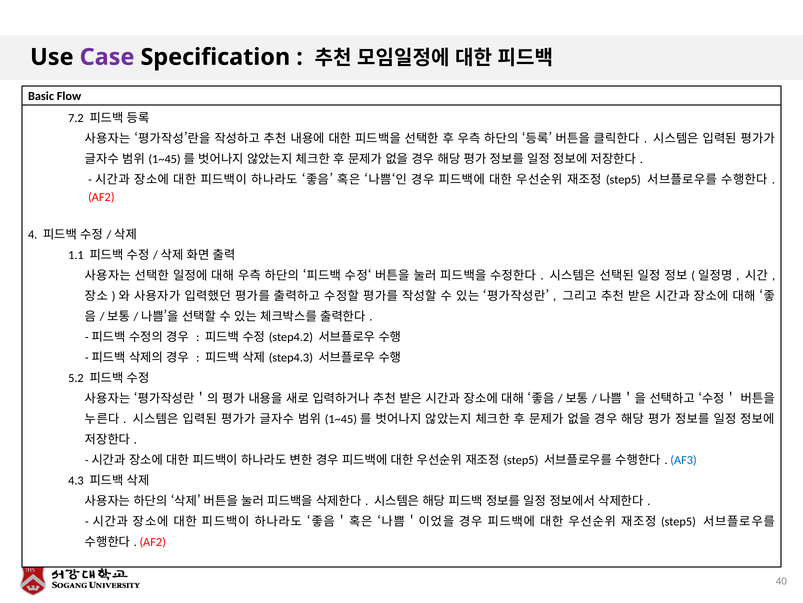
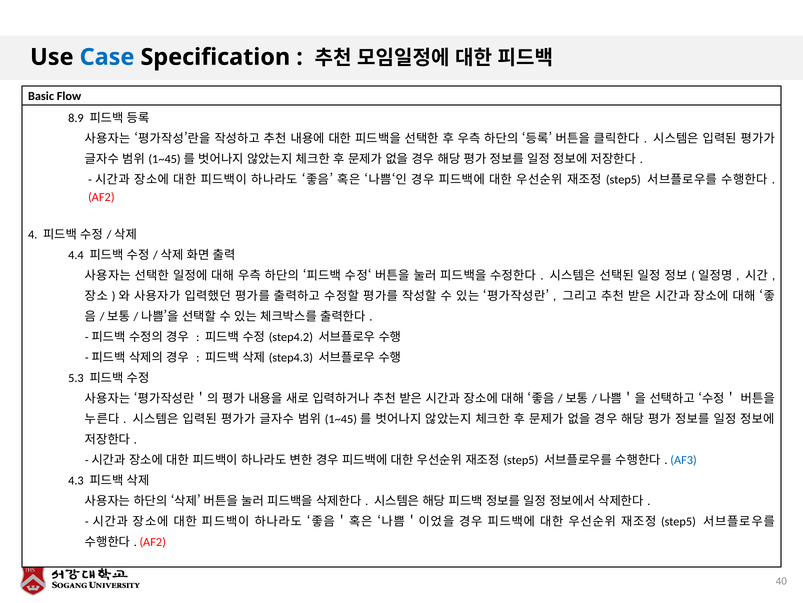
Case colour: purple -> blue (107, 57)
7.2: 7.2 -> 8.9 (76, 118)
1.1: 1.1 -> 4.4 (76, 255)
5.2: 5.2 -> 5.3 (76, 378)
